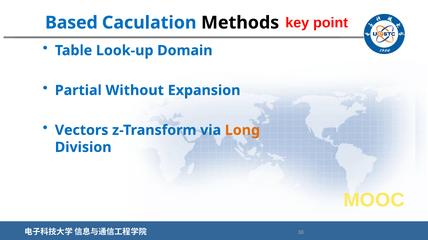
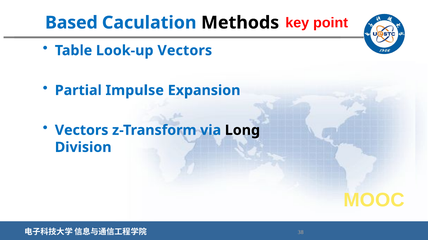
Look-up Domain: Domain -> Vectors (185, 51)
Without: Without -> Impulse (135, 91)
Long colour: orange -> black (242, 131)
